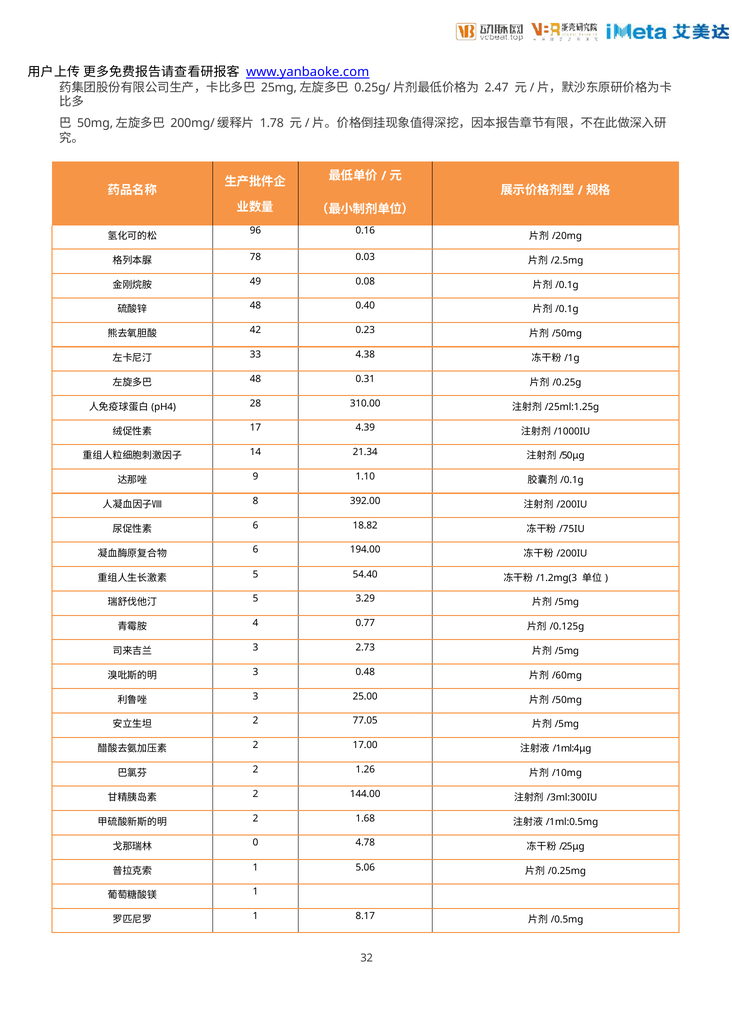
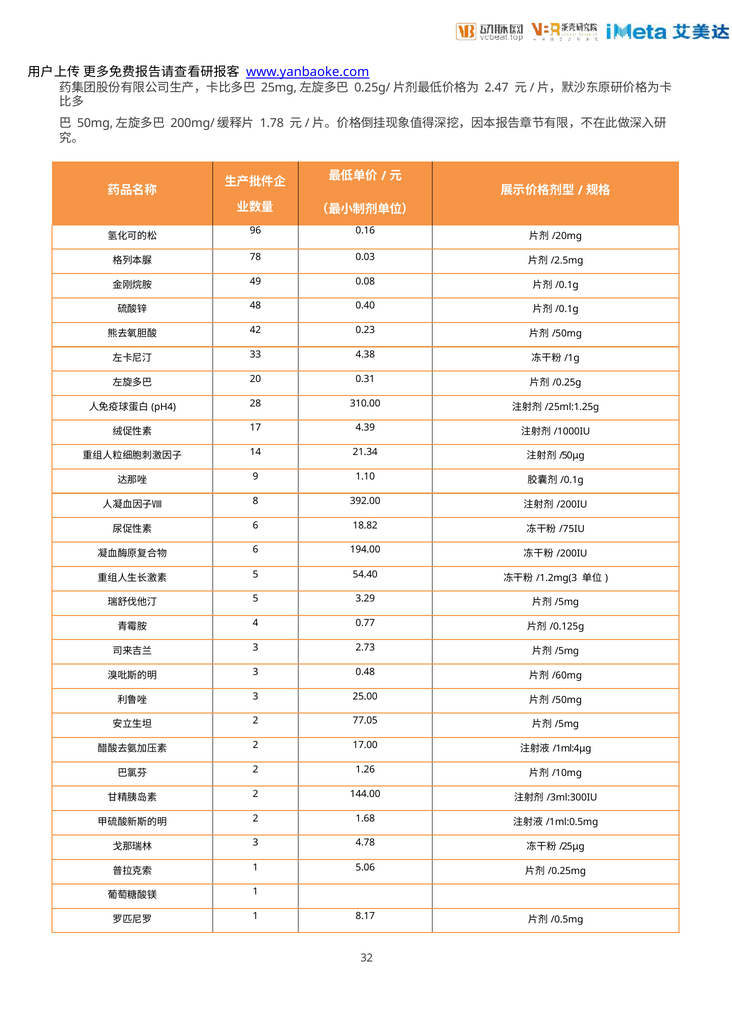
48: 48 -> 20 (255, 379)
0: 0 -> 3 (256, 843)
